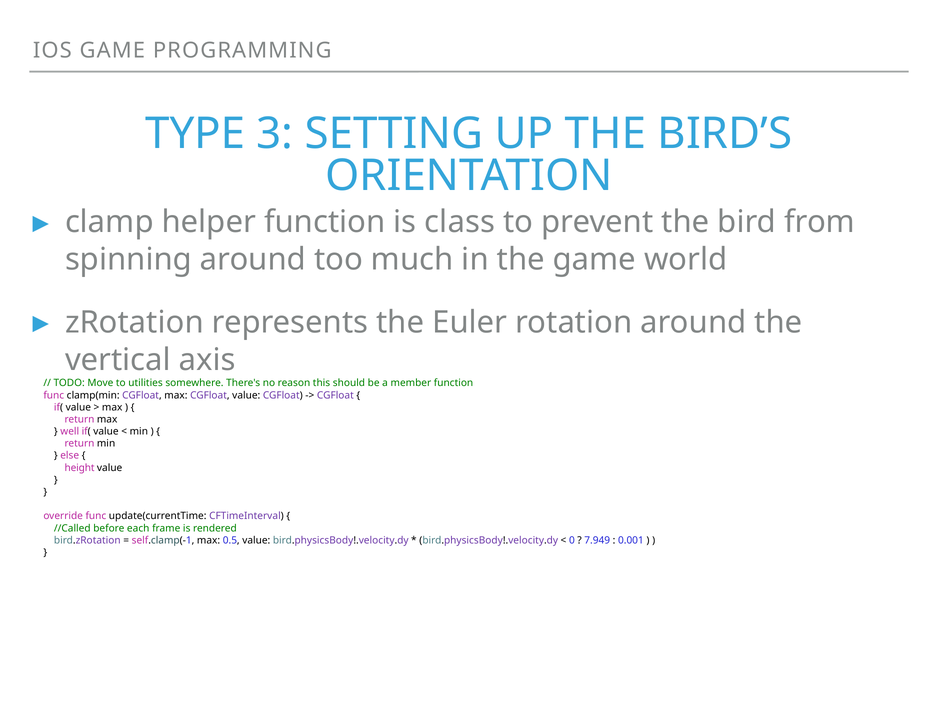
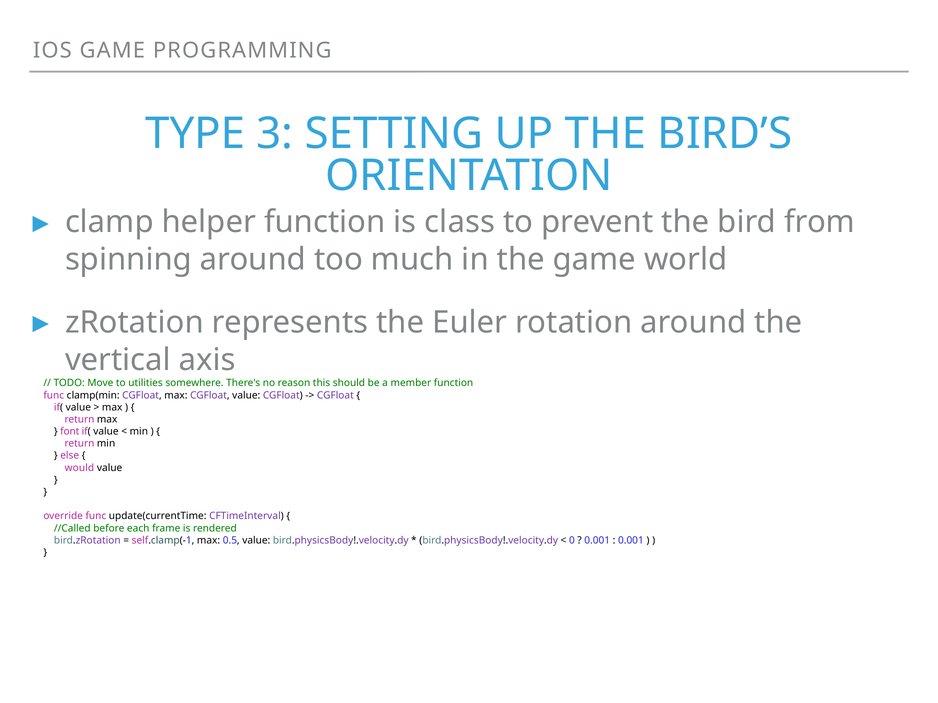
well: well -> font (70, 432)
height: height -> would (79, 468)
7.949: 7.949 -> 0.001 (597, 541)
